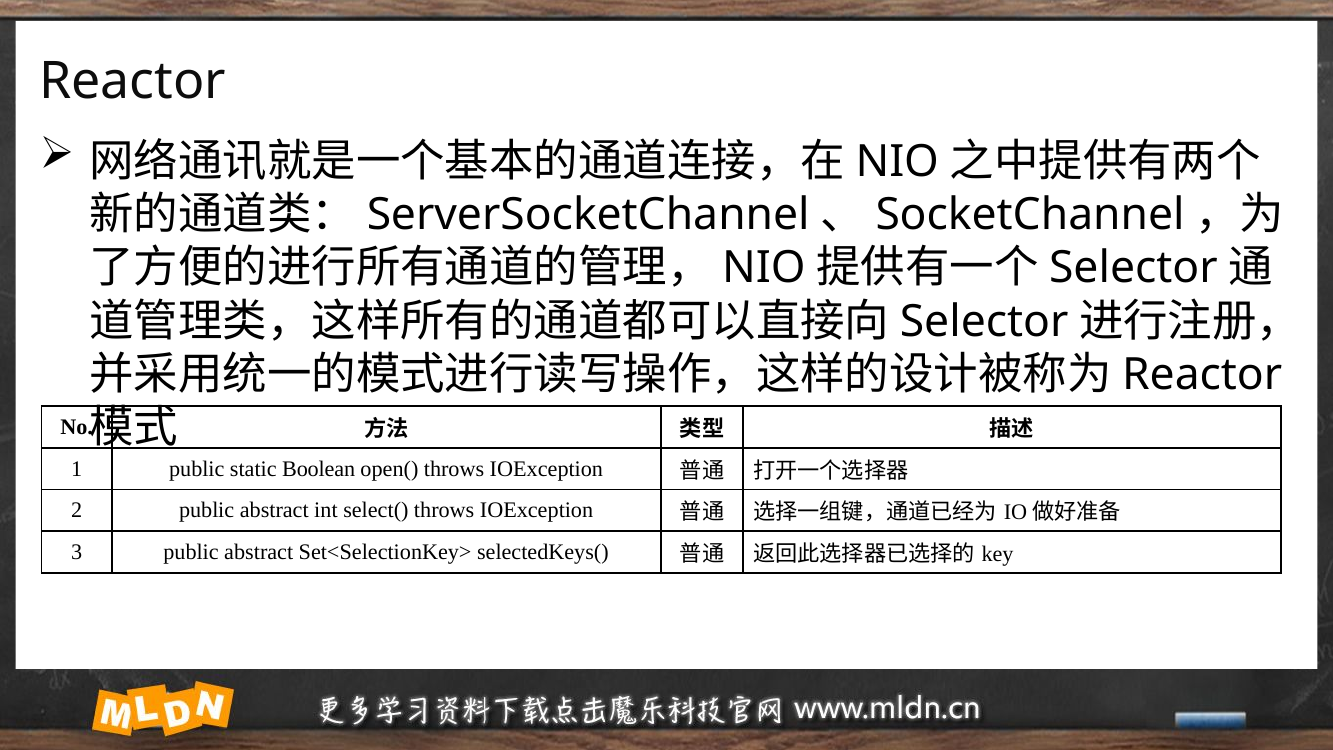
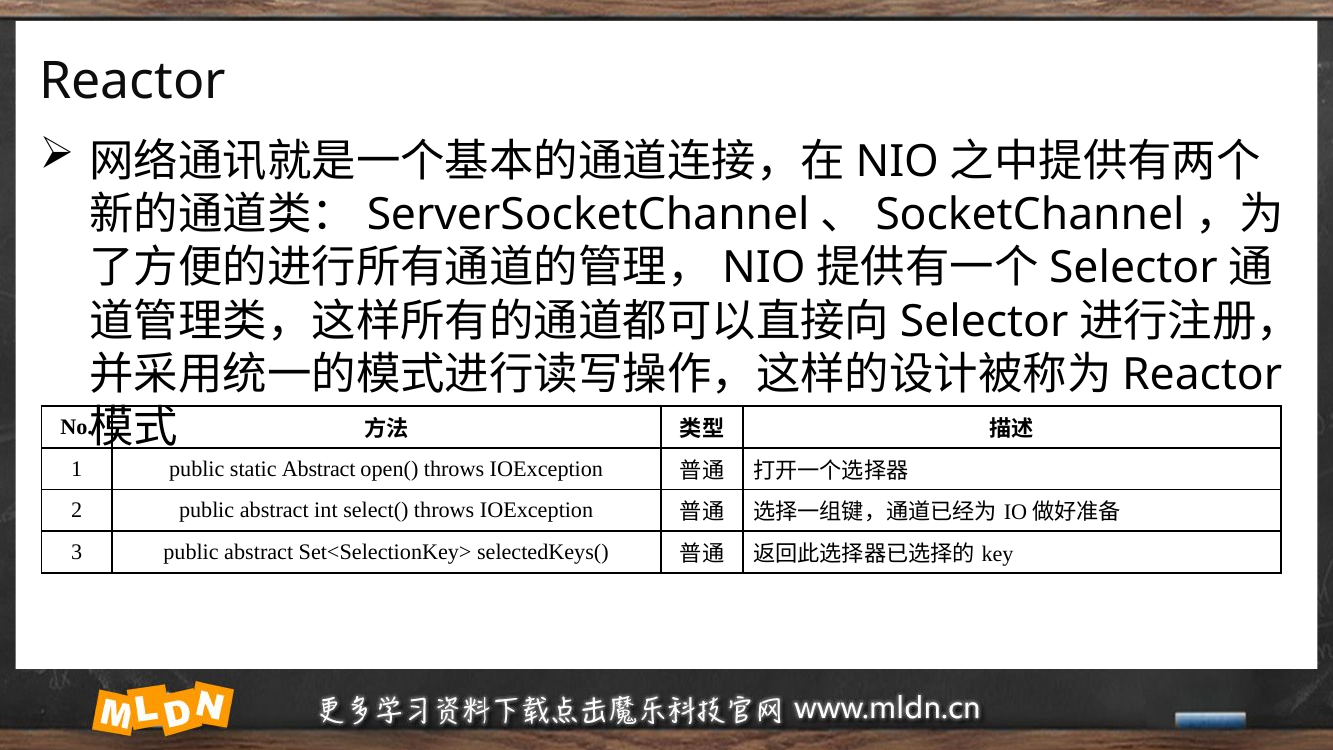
static Boolean: Boolean -> Abstract (319, 469)
